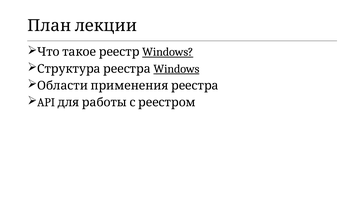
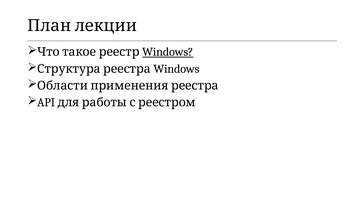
Windows underline: present -> none (176, 69)
